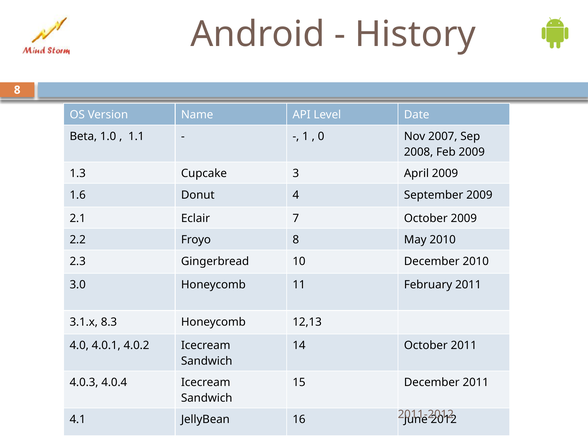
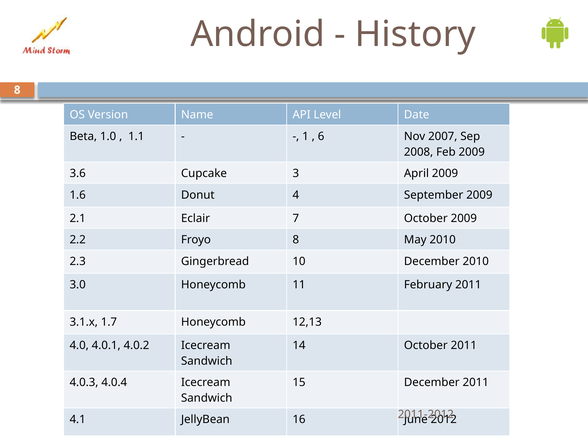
0: 0 -> 6 (321, 136)
1.3: 1.3 -> 3.6 (78, 173)
8.3: 8.3 -> 1.7 (109, 322)
